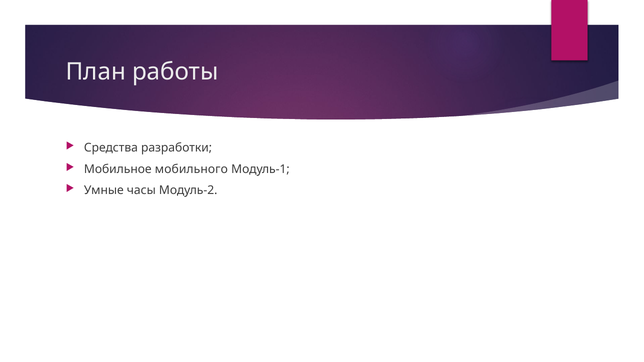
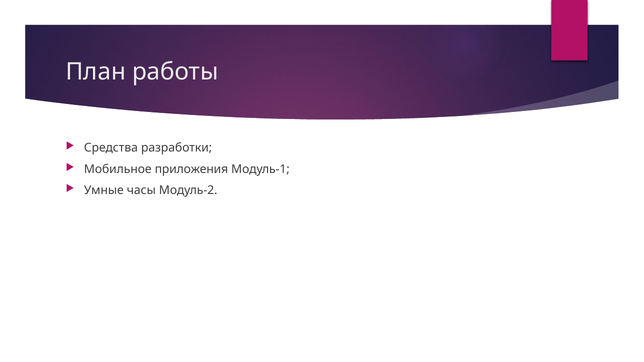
мобильного: мобильного -> приложения (191, 169)
